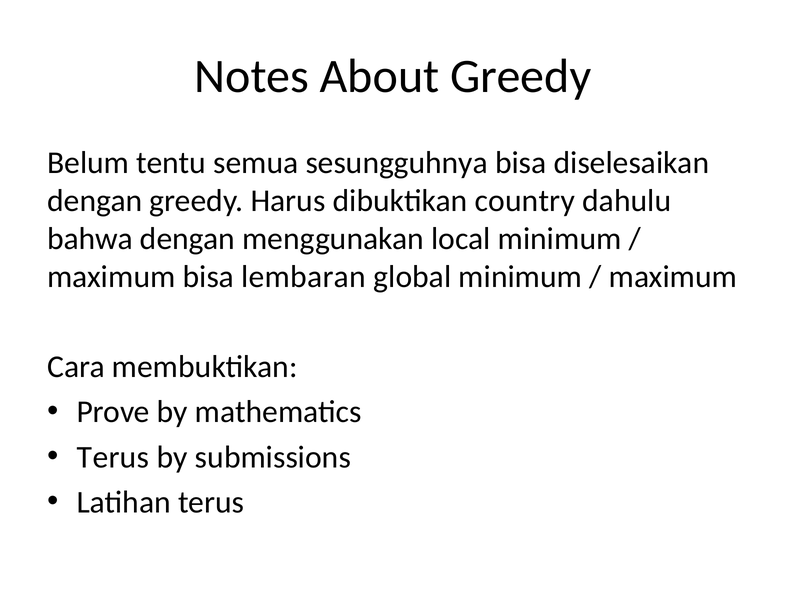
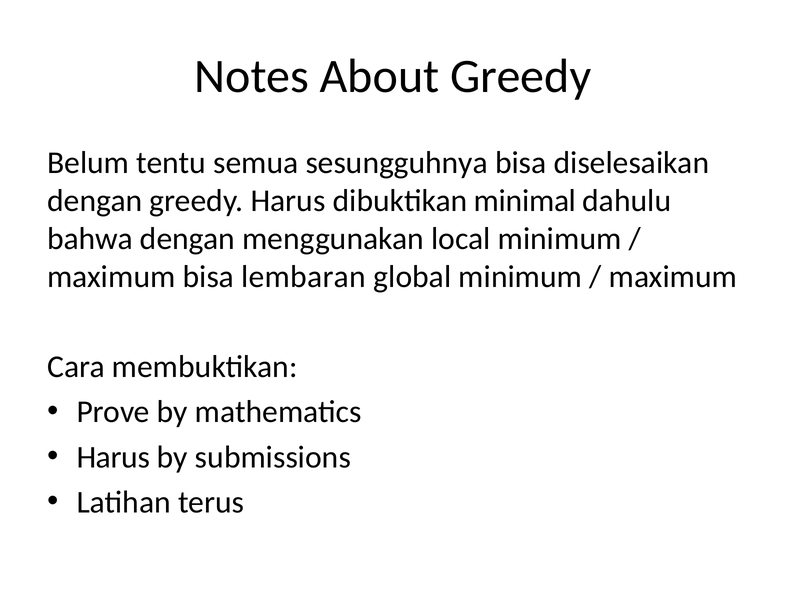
country: country -> minimal (525, 201)
Terus: Terus -> Harus (113, 457)
